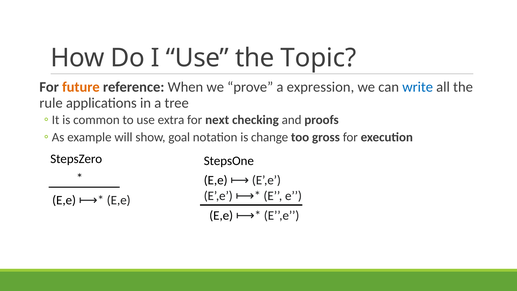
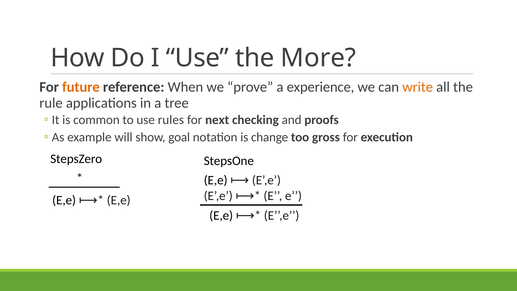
Topic: Topic -> More (318, 58)
expression: expression -> experience (321, 87)
write colour: blue -> orange (418, 87)
extra: extra -> rules (171, 120)
